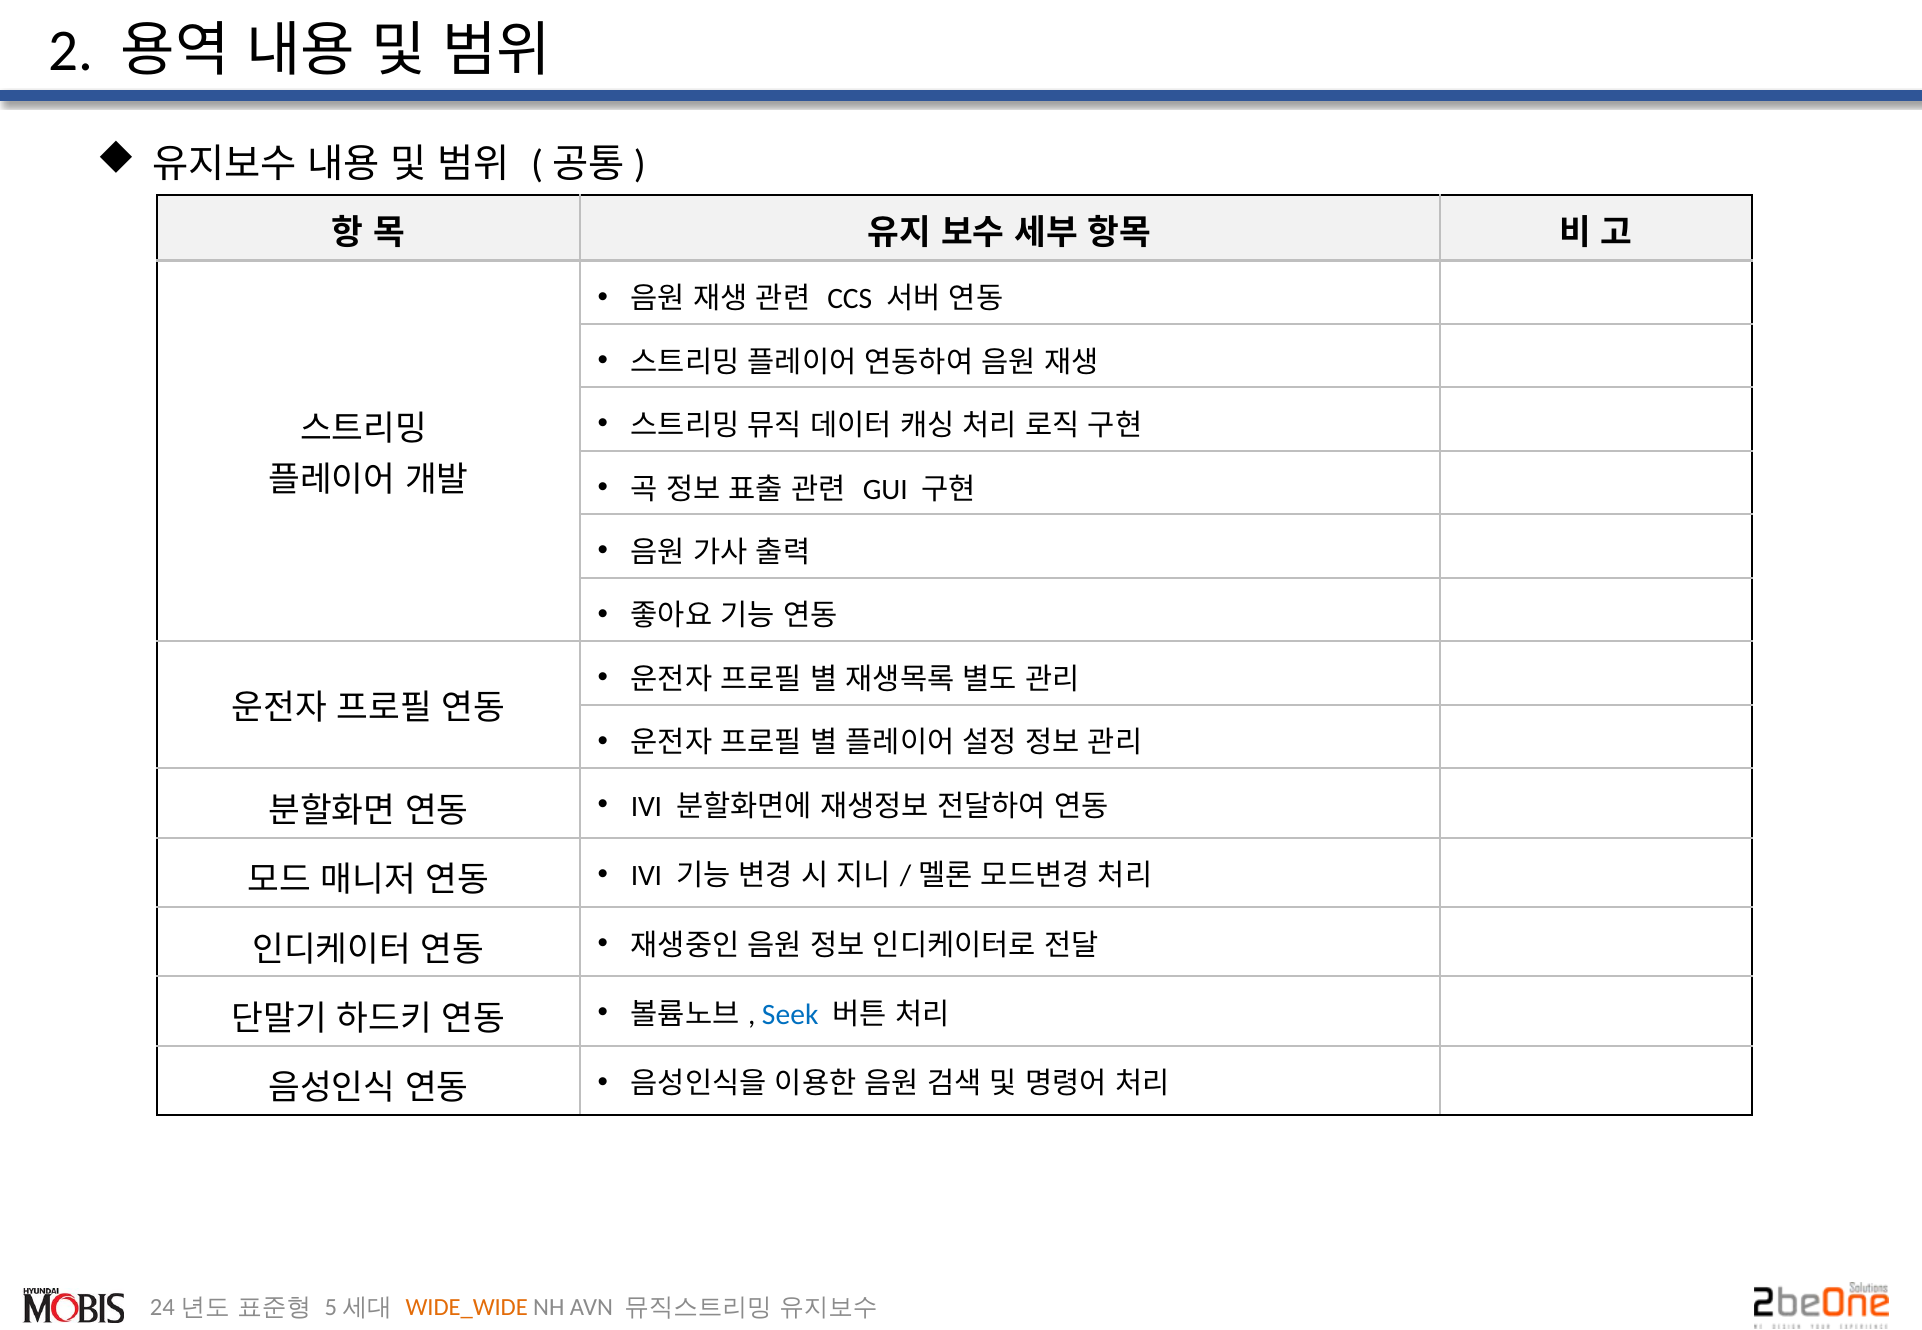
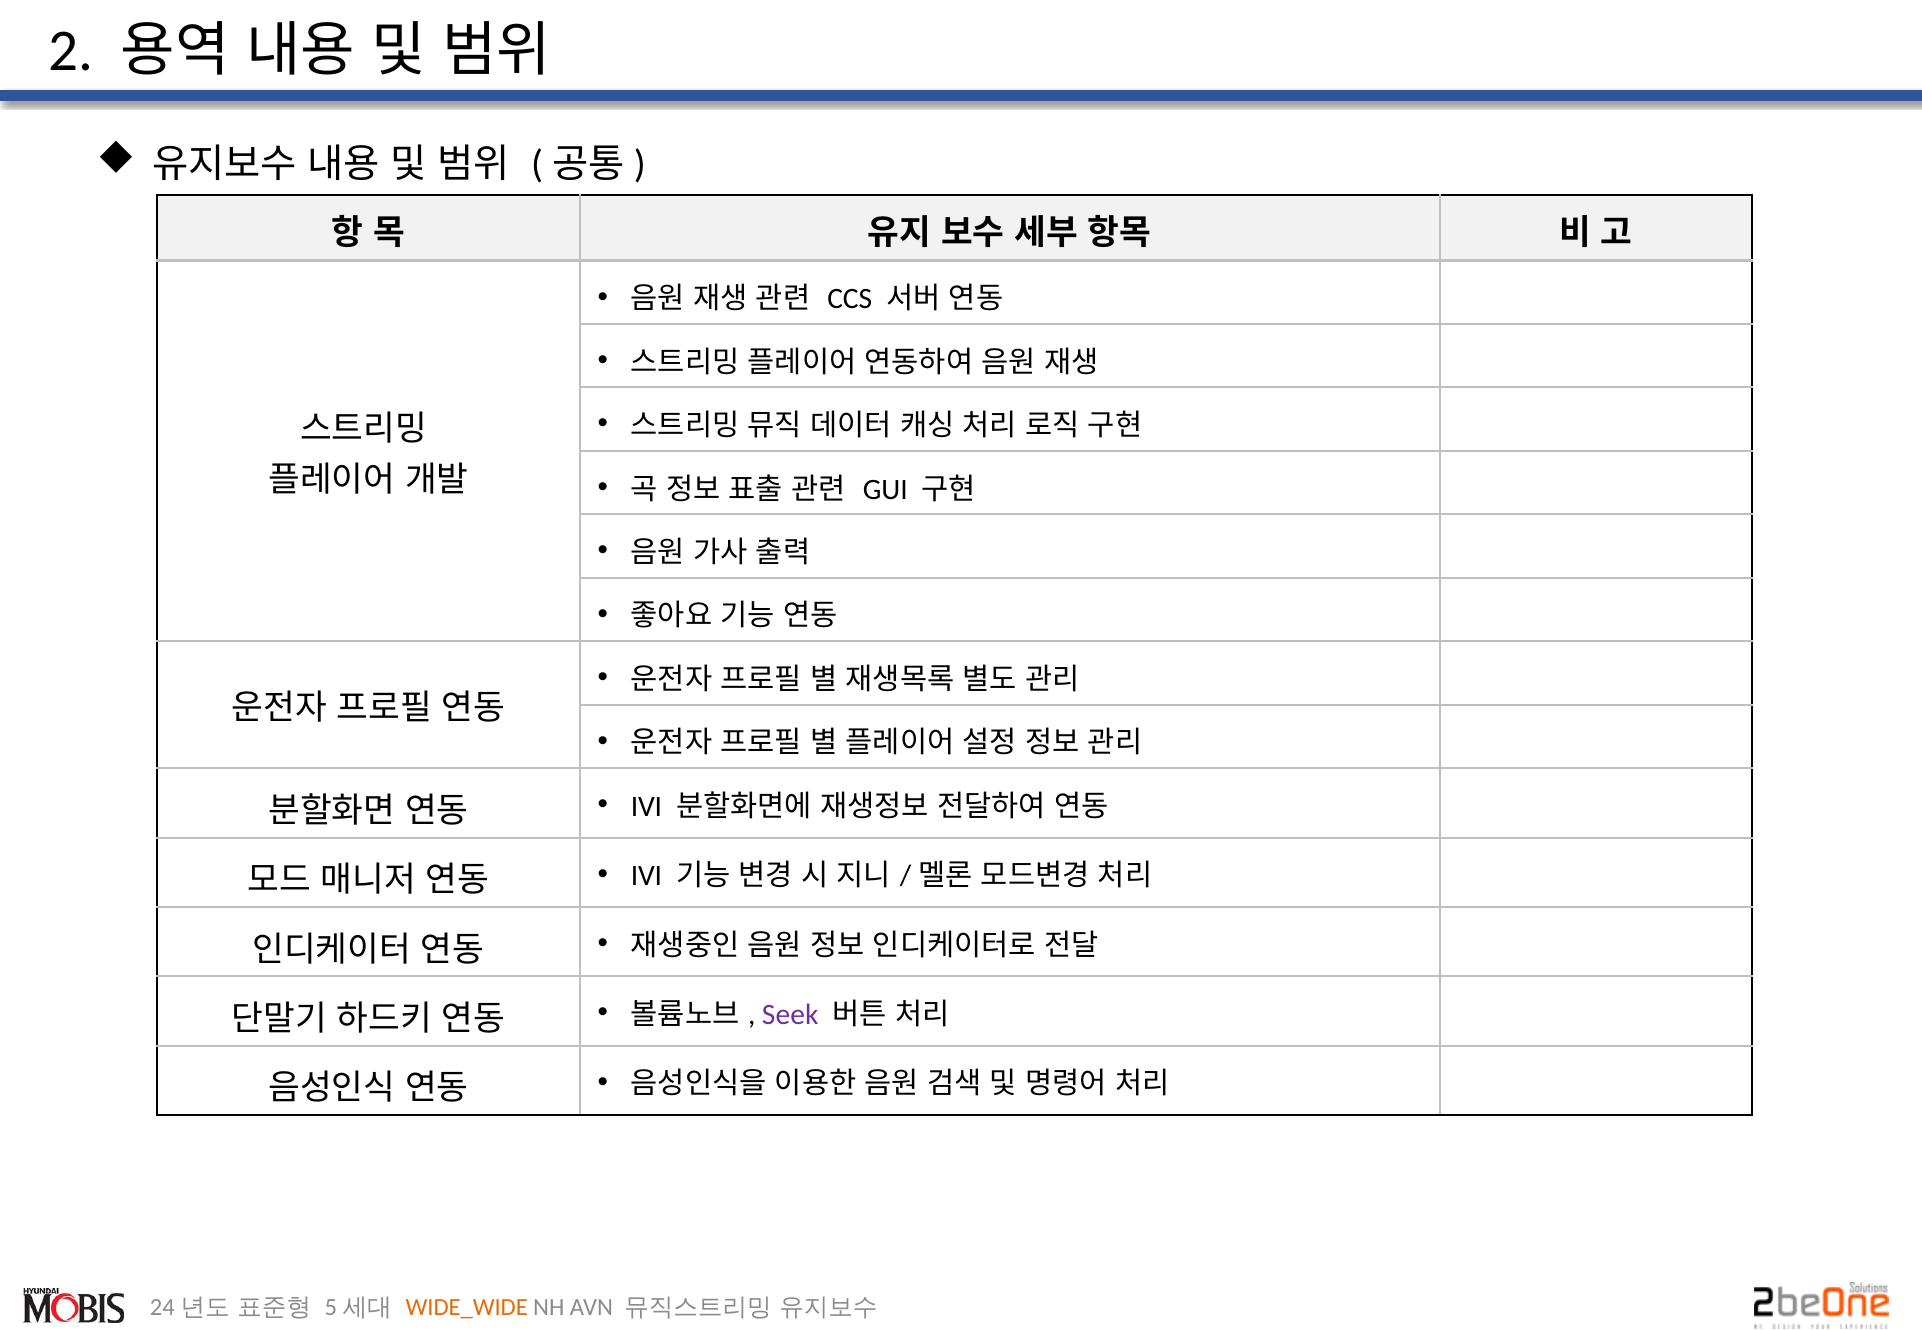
Seek colour: blue -> purple (790, 1015)
